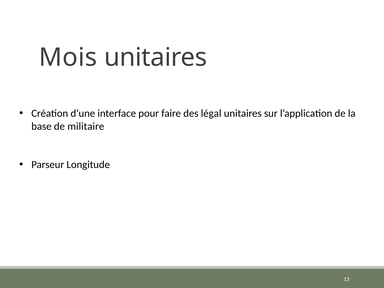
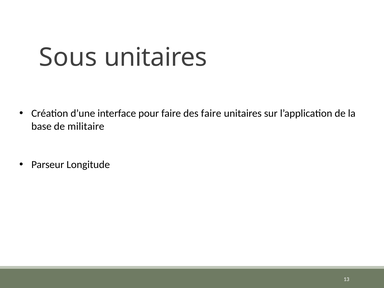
Mois: Mois -> Sous (68, 57)
des légal: légal -> faire (211, 113)
